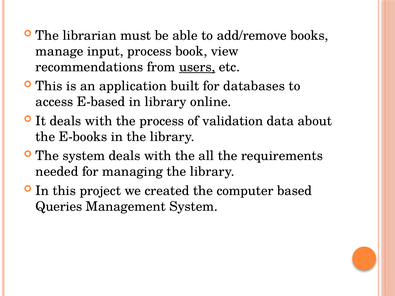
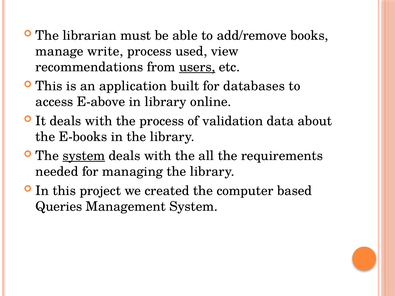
input: input -> write (105, 51)
book: book -> used (191, 51)
E-based: E-based -> E-above (101, 102)
system underline: none -> present (84, 156)
